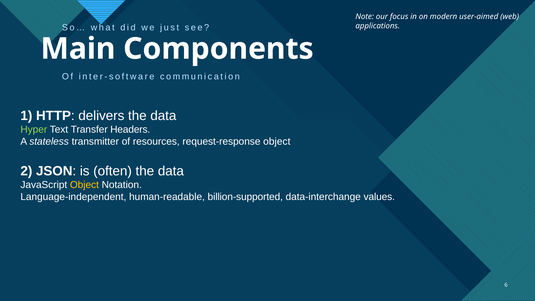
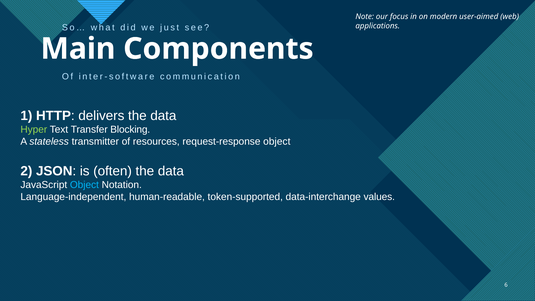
Headers: Headers -> Blocking (130, 129)
Object colour: yellow -> light blue (84, 185)
billion-supported: billion-supported -> token-supported (245, 197)
